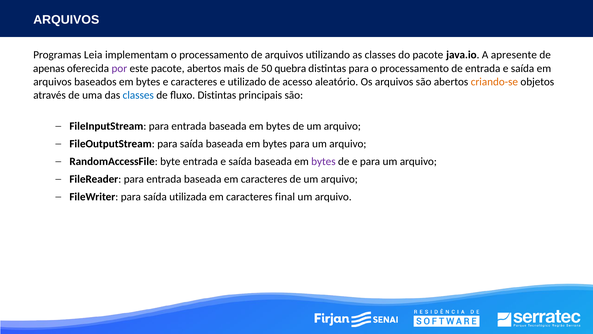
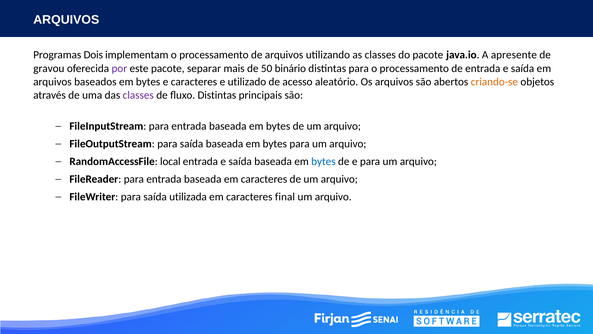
Leia: Leia -> Dois (93, 55)
apenas: apenas -> gravou (49, 68)
pacote abertos: abertos -> separar (204, 68)
quebra: quebra -> binário (290, 68)
classes colour: blue -> purple (138, 95)
byte: byte -> local (170, 161)
bytes colour: purple -> blue (323, 161)
